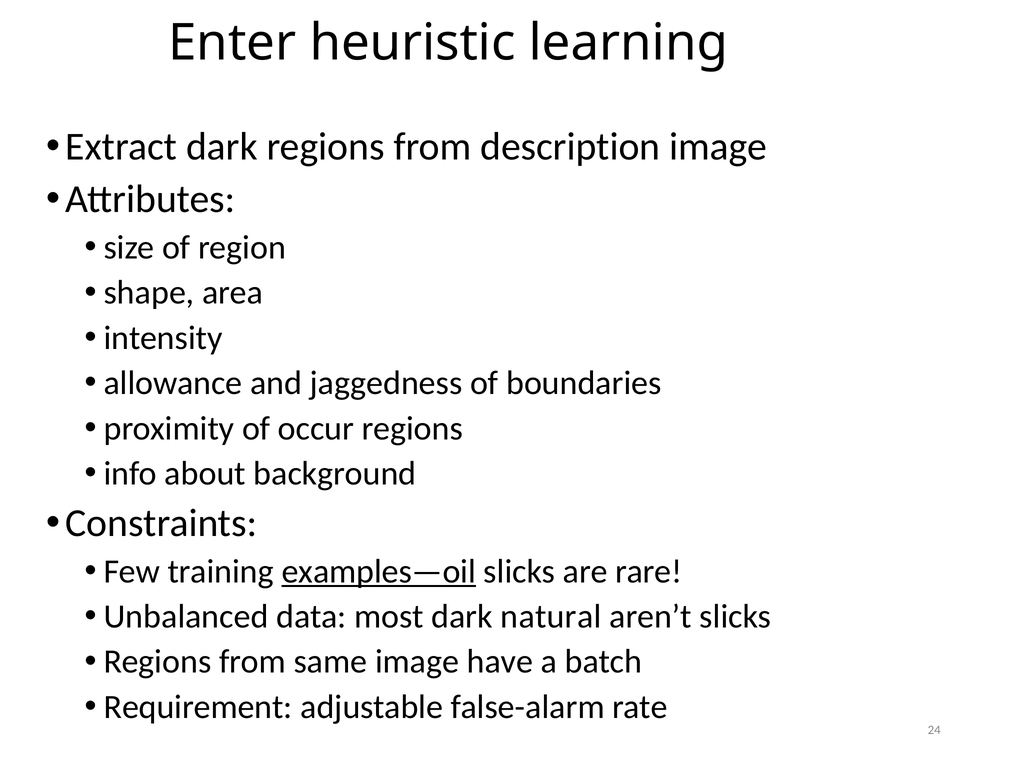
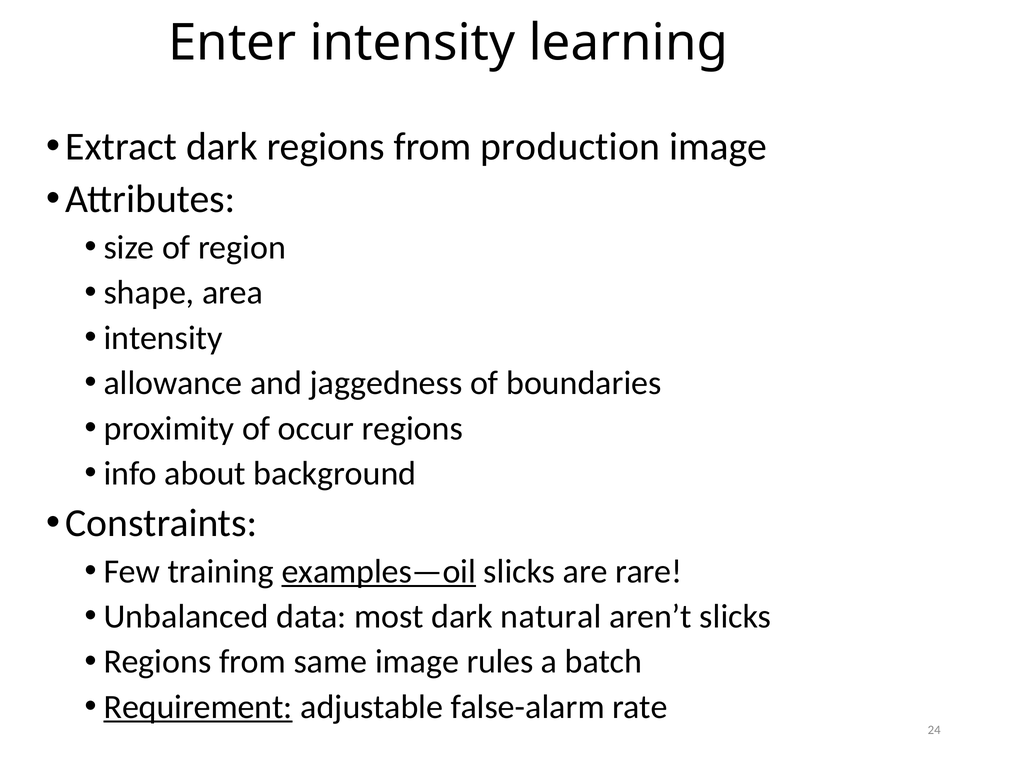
Enter heuristic: heuristic -> intensity (412, 43)
description: description -> production (570, 147)
have: have -> rules (500, 662)
Requirement underline: none -> present (198, 708)
